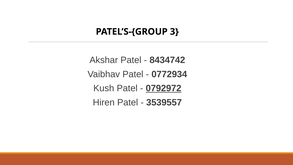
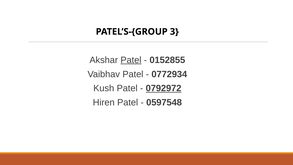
Patel underline: none -> present (131, 60)
8434742: 8434742 -> 0152855 (167, 60)
3539557: 3539557 -> 0597548 (164, 102)
